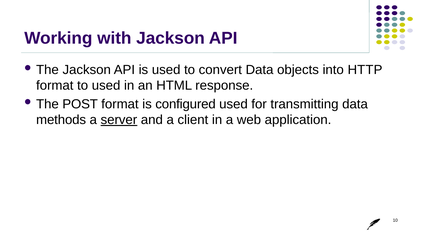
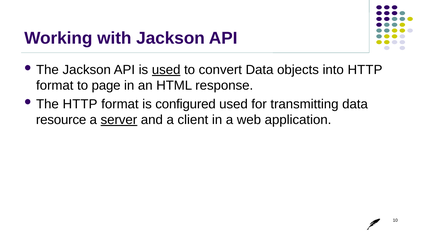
used underline: none -> present (166, 70)
to used: used -> page (106, 86)
The POST: POST -> HTTP (80, 104)
methods: methods -> resource (61, 120)
